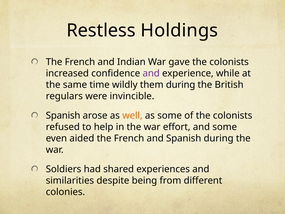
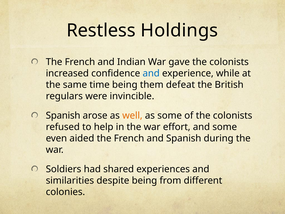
and colour: purple -> blue (151, 73)
time wildly: wildly -> being (125, 85)
them during: during -> defeat (180, 85)
